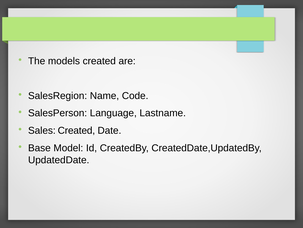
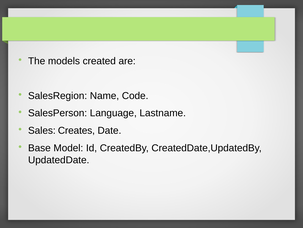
Sales Created: Created -> Creates (76, 130)
